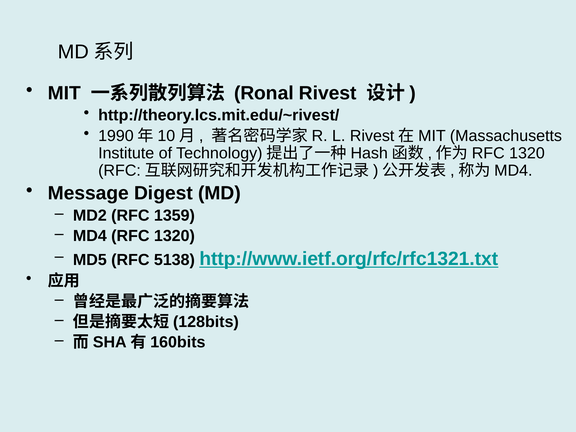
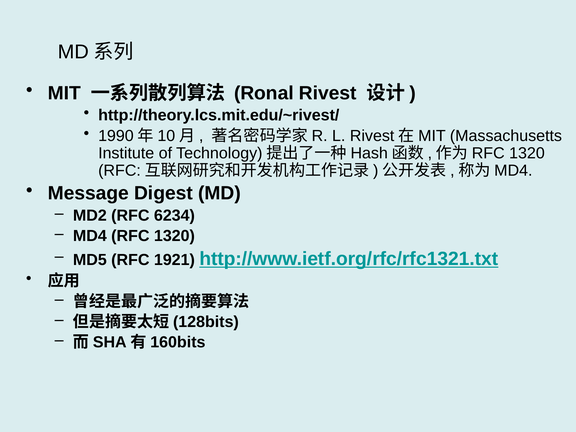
1359: 1359 -> 6234 (174, 215)
5138: 5138 -> 1921 (174, 260)
